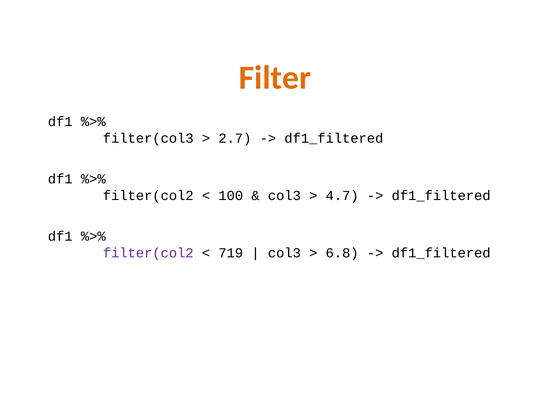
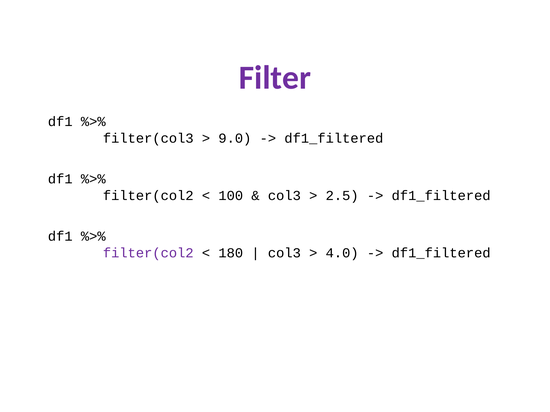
Filter colour: orange -> purple (275, 78)
2.7: 2.7 -> 9.0 (235, 138)
4.7: 4.7 -> 2.5 (342, 196)
719: 719 -> 180 (231, 253)
6.8: 6.8 -> 4.0 (342, 253)
